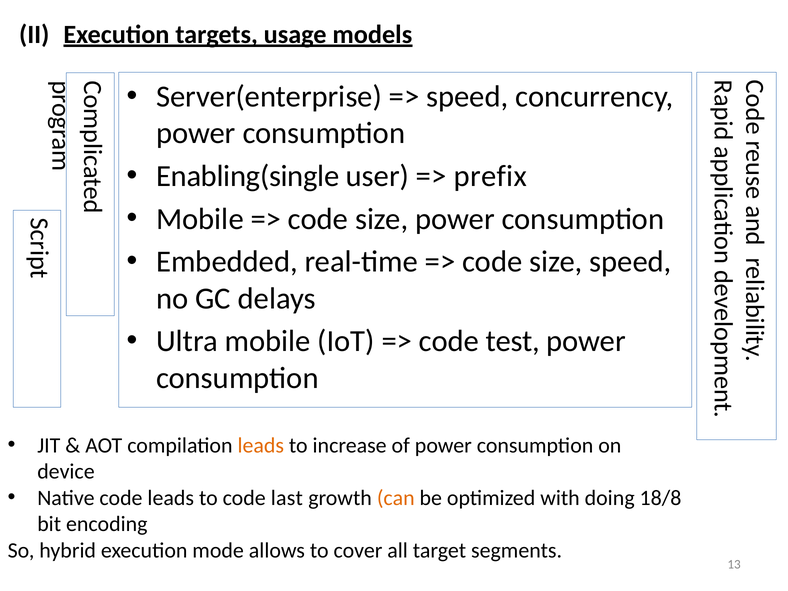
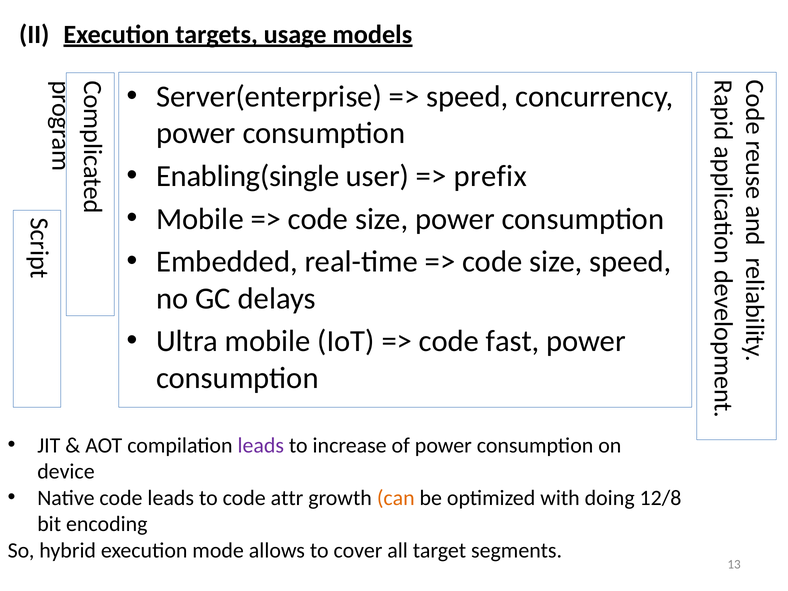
test: test -> fast (513, 341)
leads colour: orange -> purple (261, 445)
last: last -> attr (287, 498)
18/8: 18/8 -> 12/8 (660, 498)
